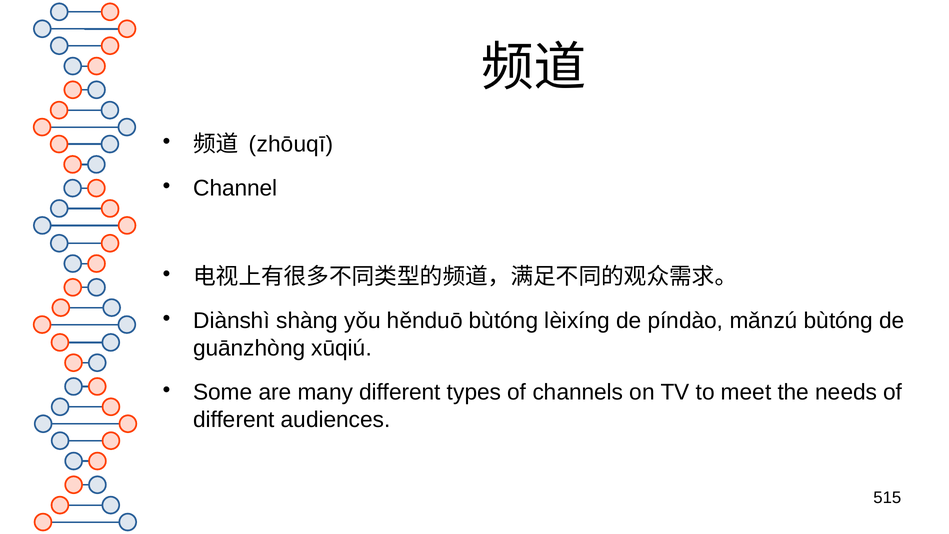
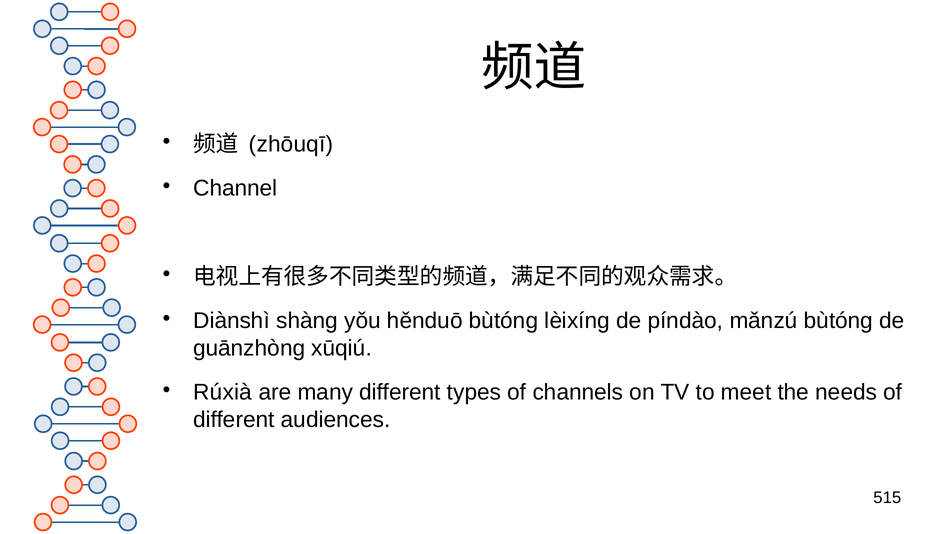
Some: Some -> Rúxià (223, 392)
